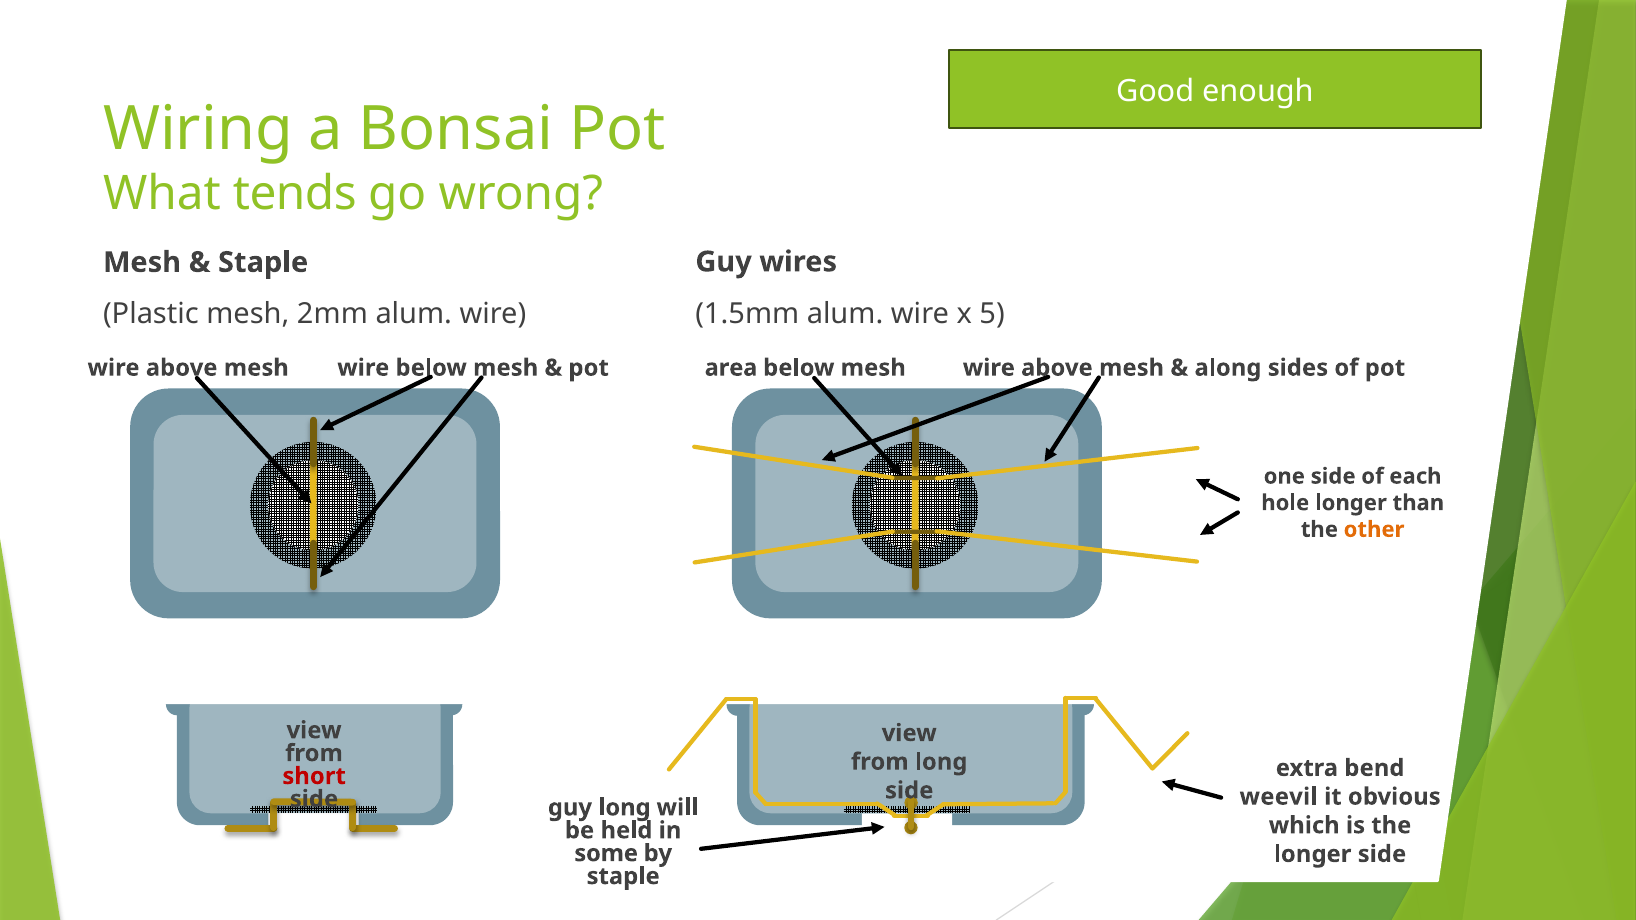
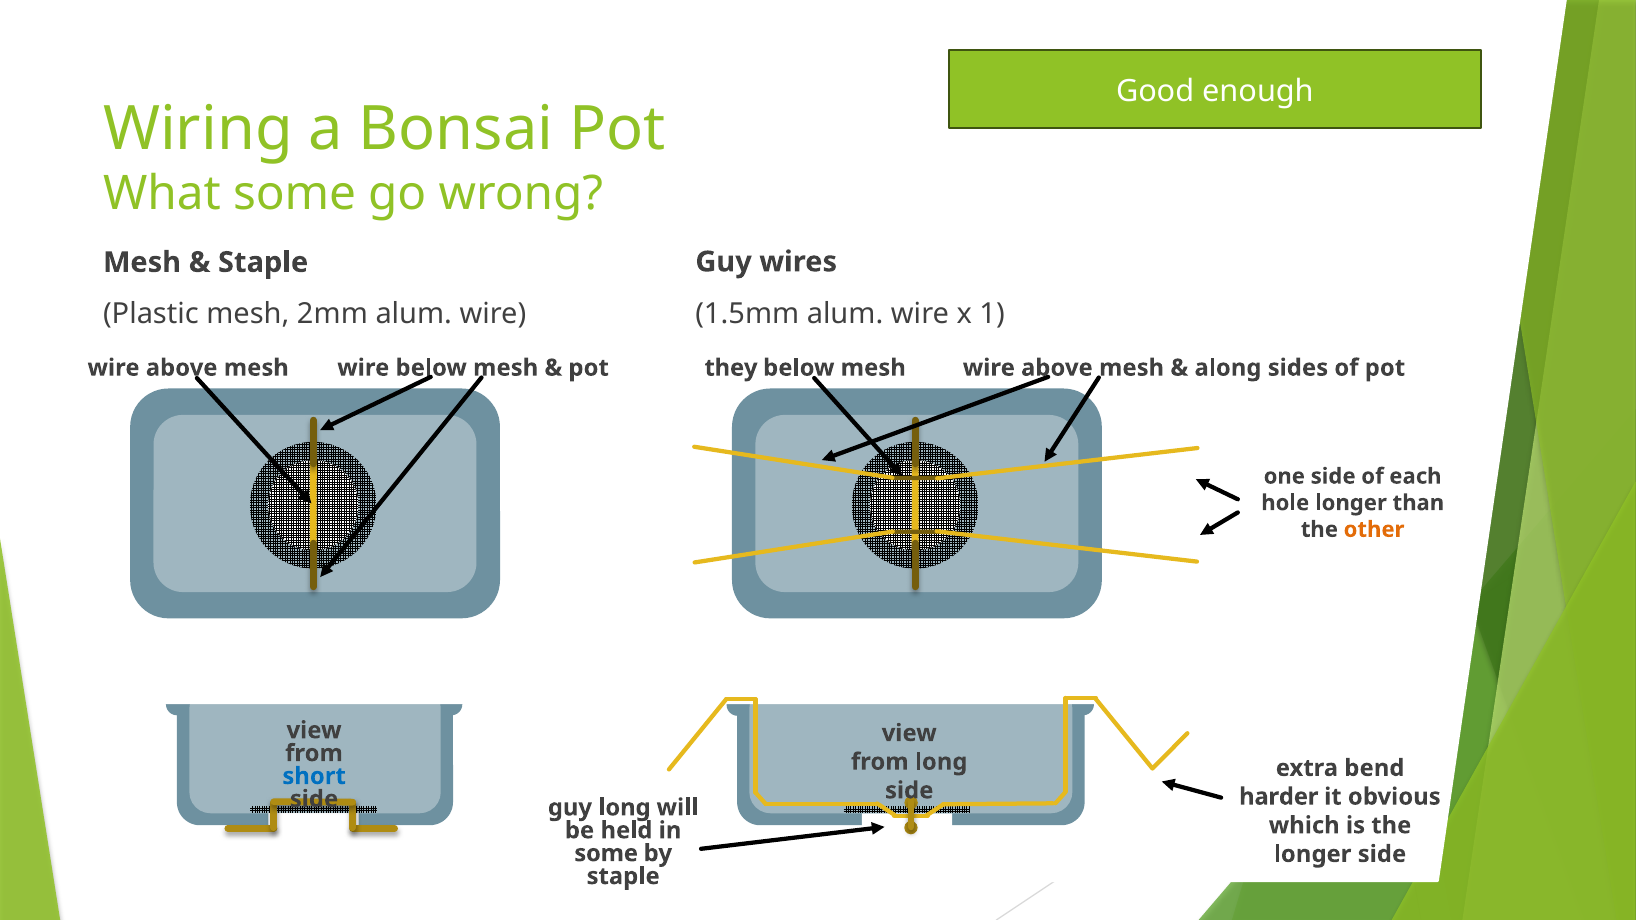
What tends: tends -> some (295, 193)
5: 5 -> 1 (992, 314)
area: area -> they (731, 368)
short colour: red -> blue (314, 776)
weevil: weevil -> harder (1279, 797)
